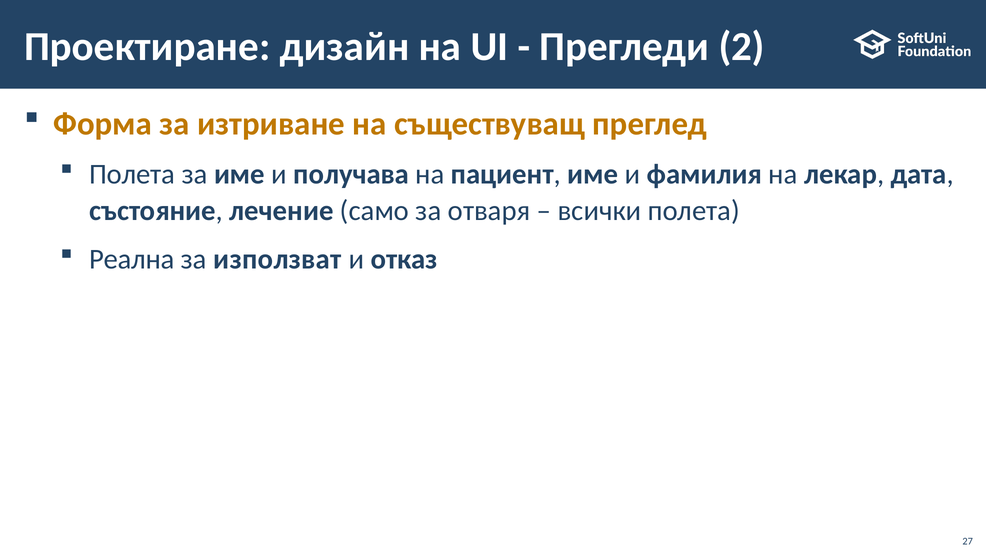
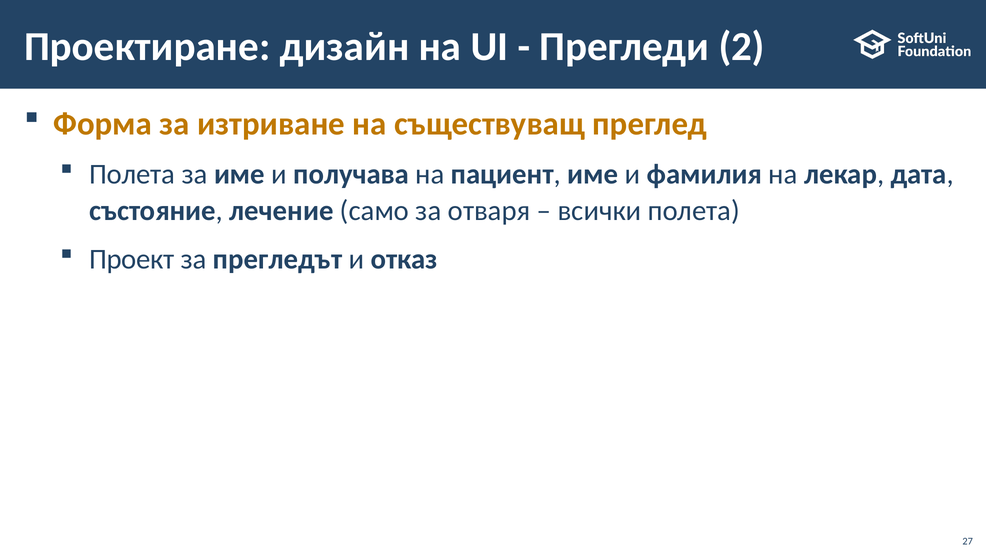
Реална: Реална -> Проект (132, 259)
използват: използват -> прегледът (278, 259)
